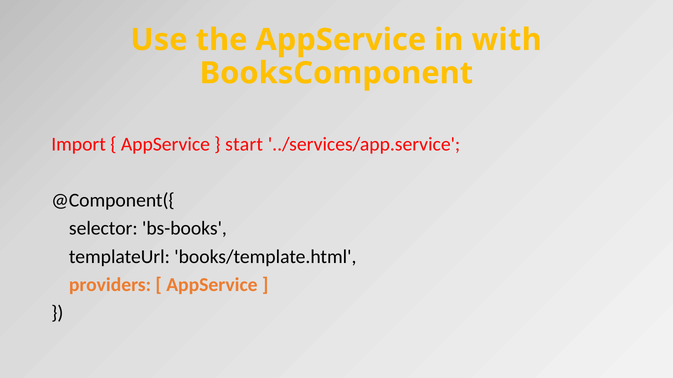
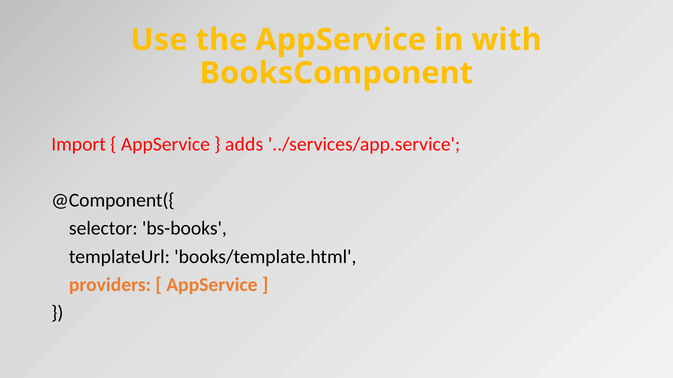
start: start -> adds (244, 144)
